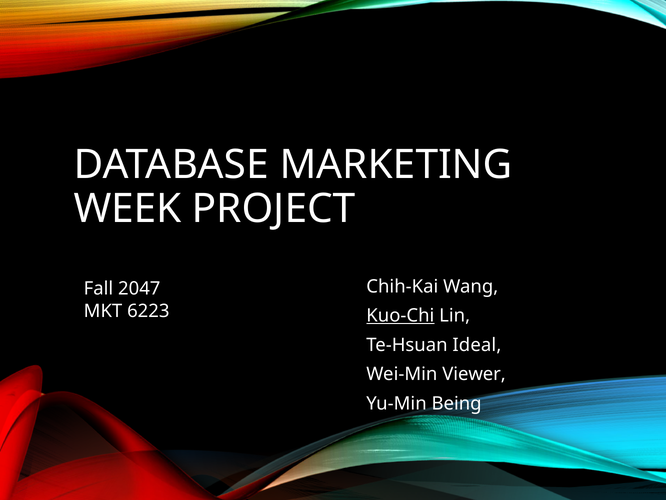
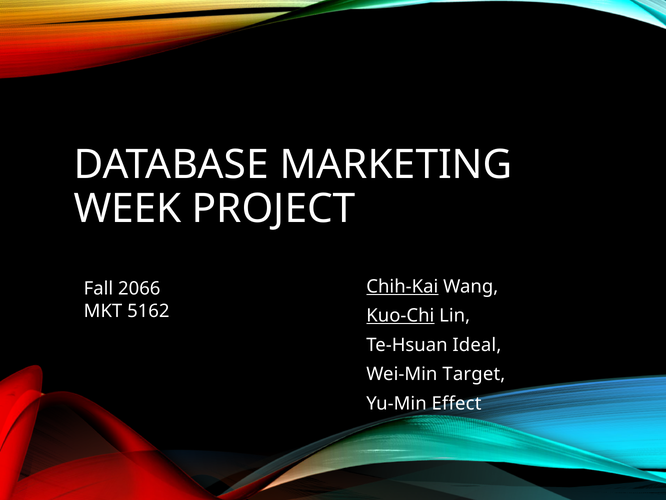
Chih-Kai underline: none -> present (402, 286)
2047: 2047 -> 2066 (139, 289)
6223: 6223 -> 5162 (148, 311)
Viewer: Viewer -> Target (474, 374)
Being: Being -> Effect (456, 403)
